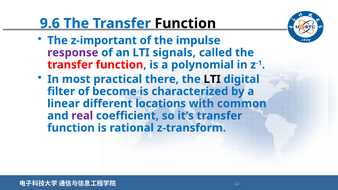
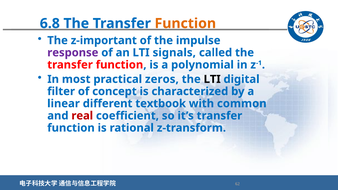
9.6: 9.6 -> 6.8 (50, 23)
Function colour: black -> orange (185, 23)
there: there -> zeros (162, 79)
become: become -> concept (114, 91)
locations: locations -> textbook (161, 104)
real colour: purple -> red (82, 116)
